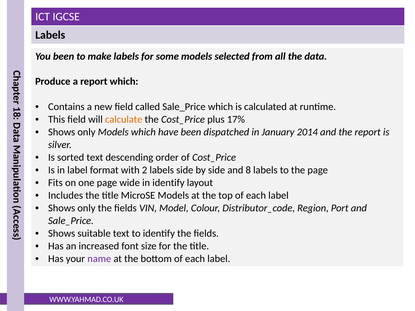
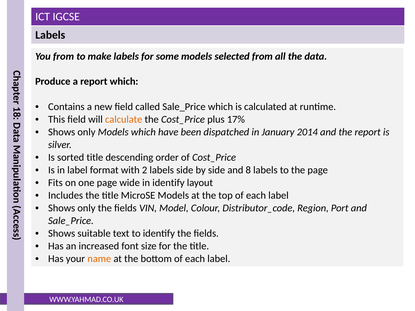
You been: been -> from (64, 56)
sorted text: text -> title (95, 158)
name colour: purple -> orange (99, 259)
